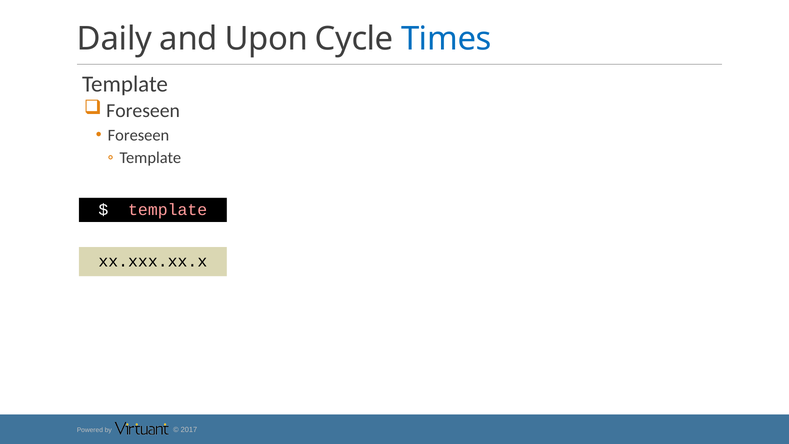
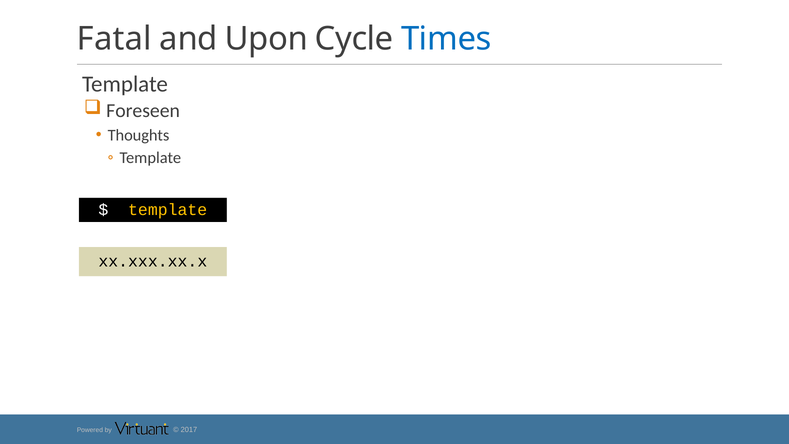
Daily: Daily -> Fatal (114, 39)
Foreseen: Foreseen -> Thoughts (139, 135)
template colour: pink -> yellow (168, 210)
